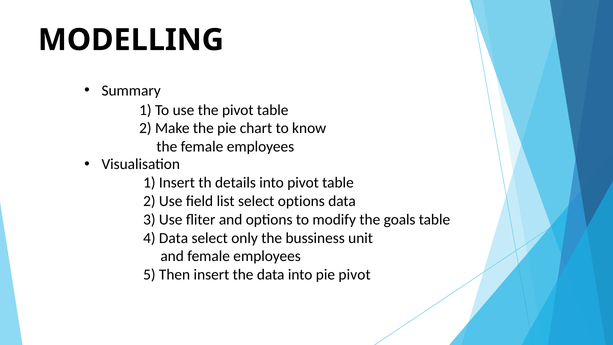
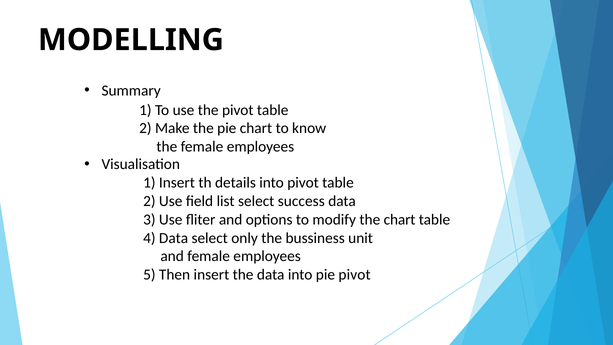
select options: options -> success (301, 201)
the goals: goals -> chart (400, 219)
